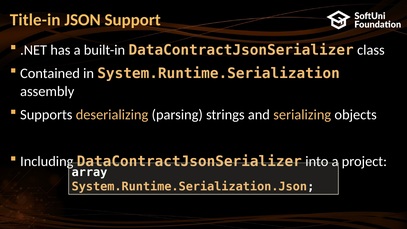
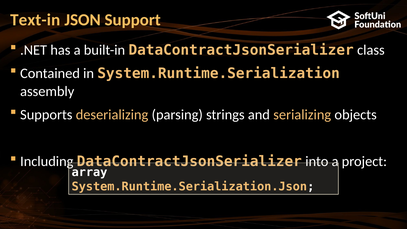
Title-in: Title-in -> Text-in (35, 20)
